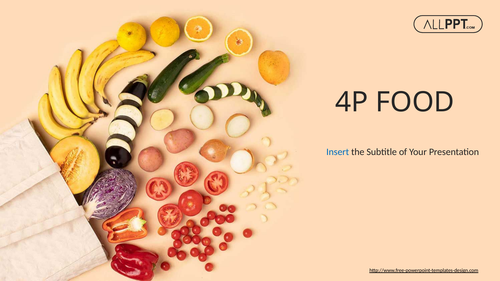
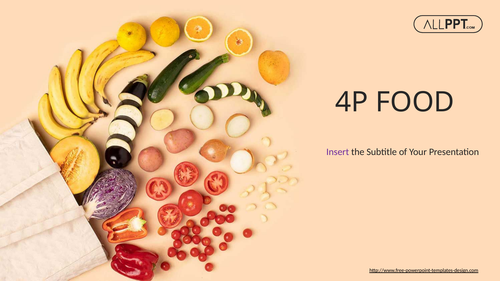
Insert colour: blue -> purple (338, 152)
